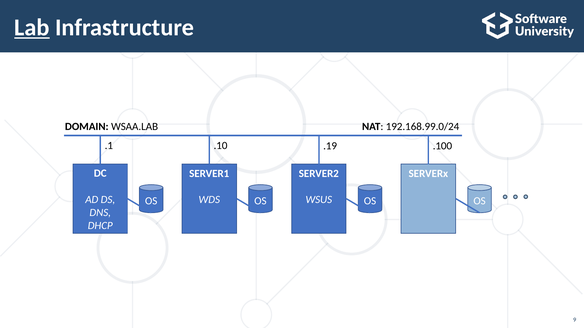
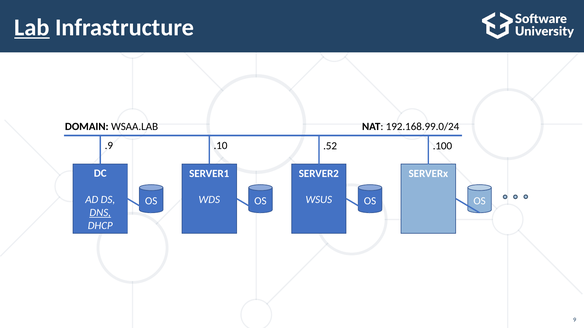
.1: .1 -> .9 (109, 146)
.19: .19 -> .52 (330, 146)
DNS underline: none -> present (100, 213)
